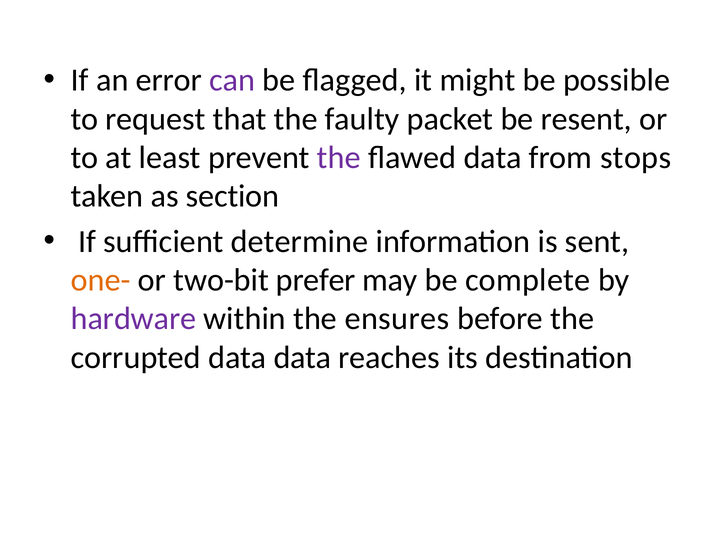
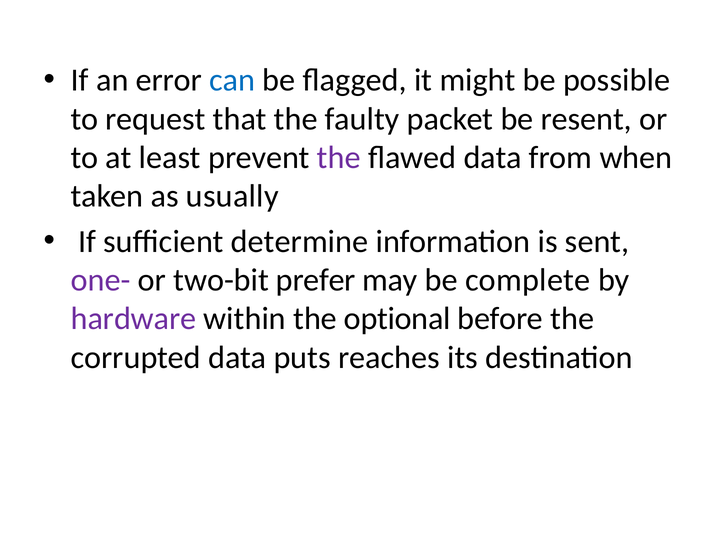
can colour: purple -> blue (232, 80)
stops: stops -> when (636, 158)
section: section -> usually (232, 196)
one- colour: orange -> purple (101, 280)
ensures: ensures -> optional (397, 319)
data data: data -> puts (302, 358)
